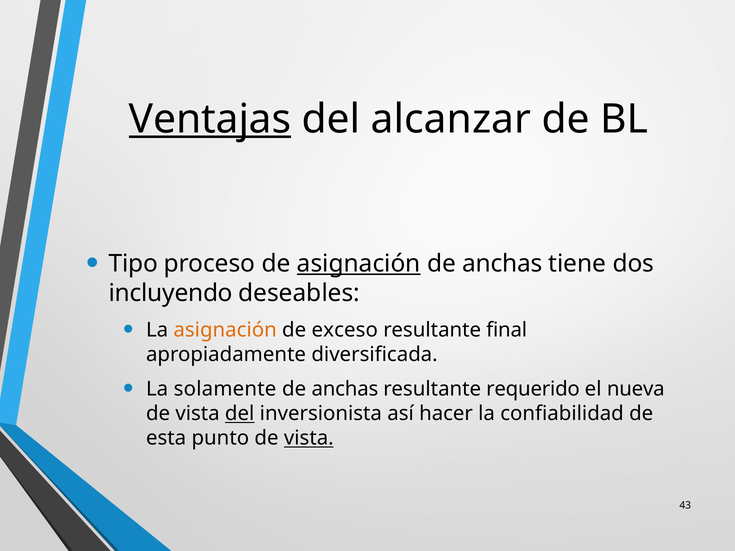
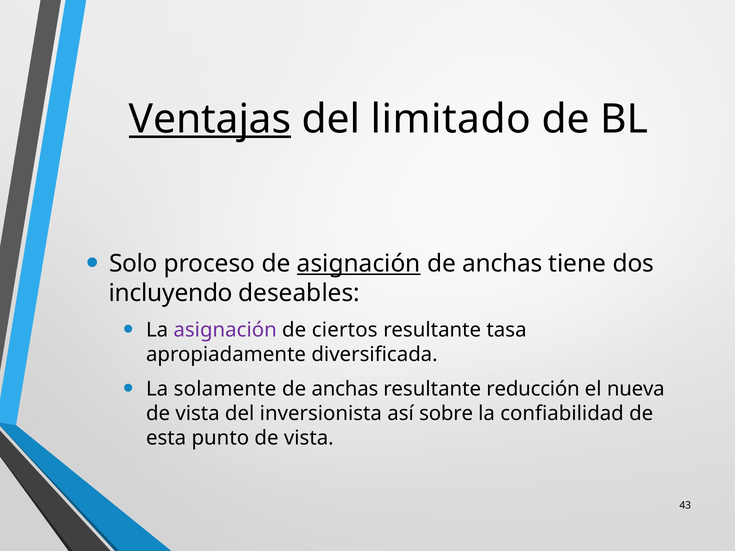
alcanzar: alcanzar -> limitado (451, 119)
Tipo: Tipo -> Solo (133, 264)
asignación colour: orange -> purple (225, 330)
exceso: exceso -> ciertos (345, 330)
final: final -> tasa (507, 330)
requerido: requerido -> reducción (533, 389)
del underline: present -> none (240, 414)
hacer: hacer -> sobre (446, 414)
vista underline: present -> none (309, 438)
